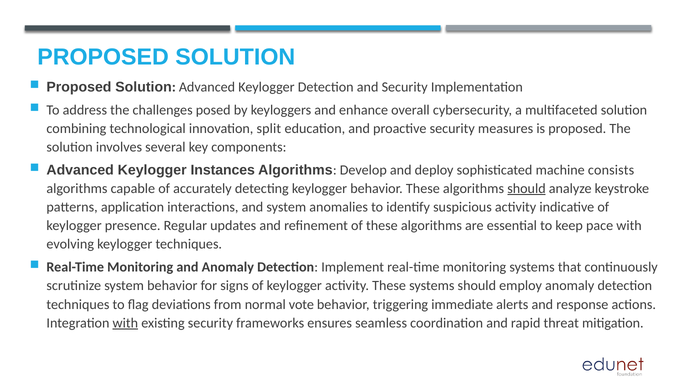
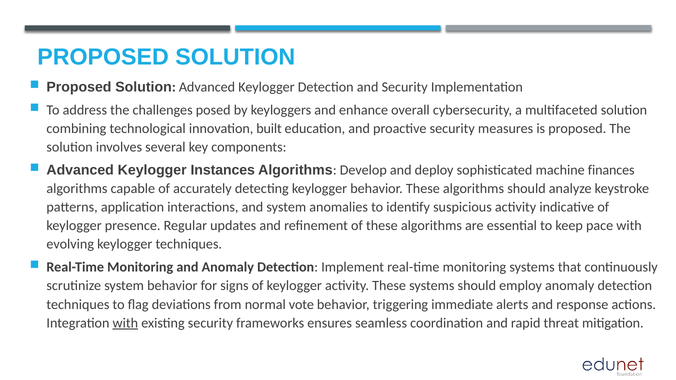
split: split -> built (269, 129)
consists: consists -> finances (611, 170)
should underline: present -> none (526, 189)
